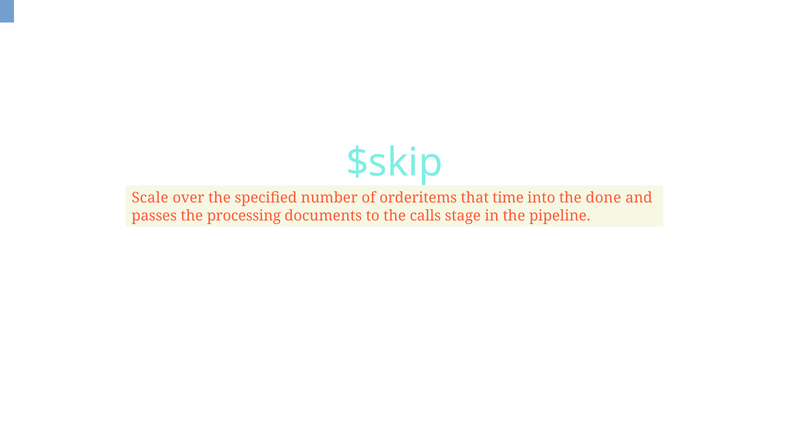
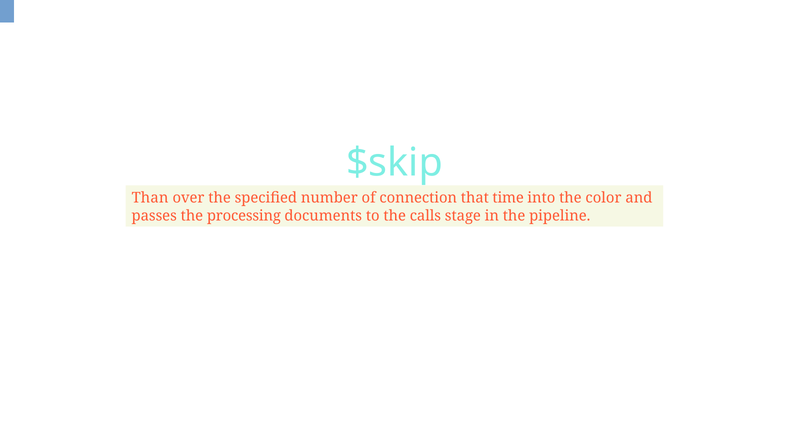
Scale: Scale -> Than (150, 198)
orderitems: orderitems -> connection (418, 198)
done: done -> color (604, 198)
